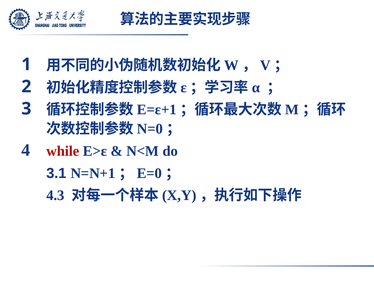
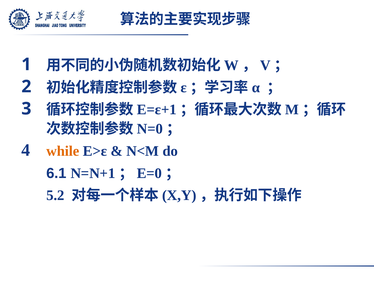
while colour: red -> orange (63, 151)
3.1: 3.1 -> 6.1 (56, 173)
4.3: 4.3 -> 5.2 (55, 195)
